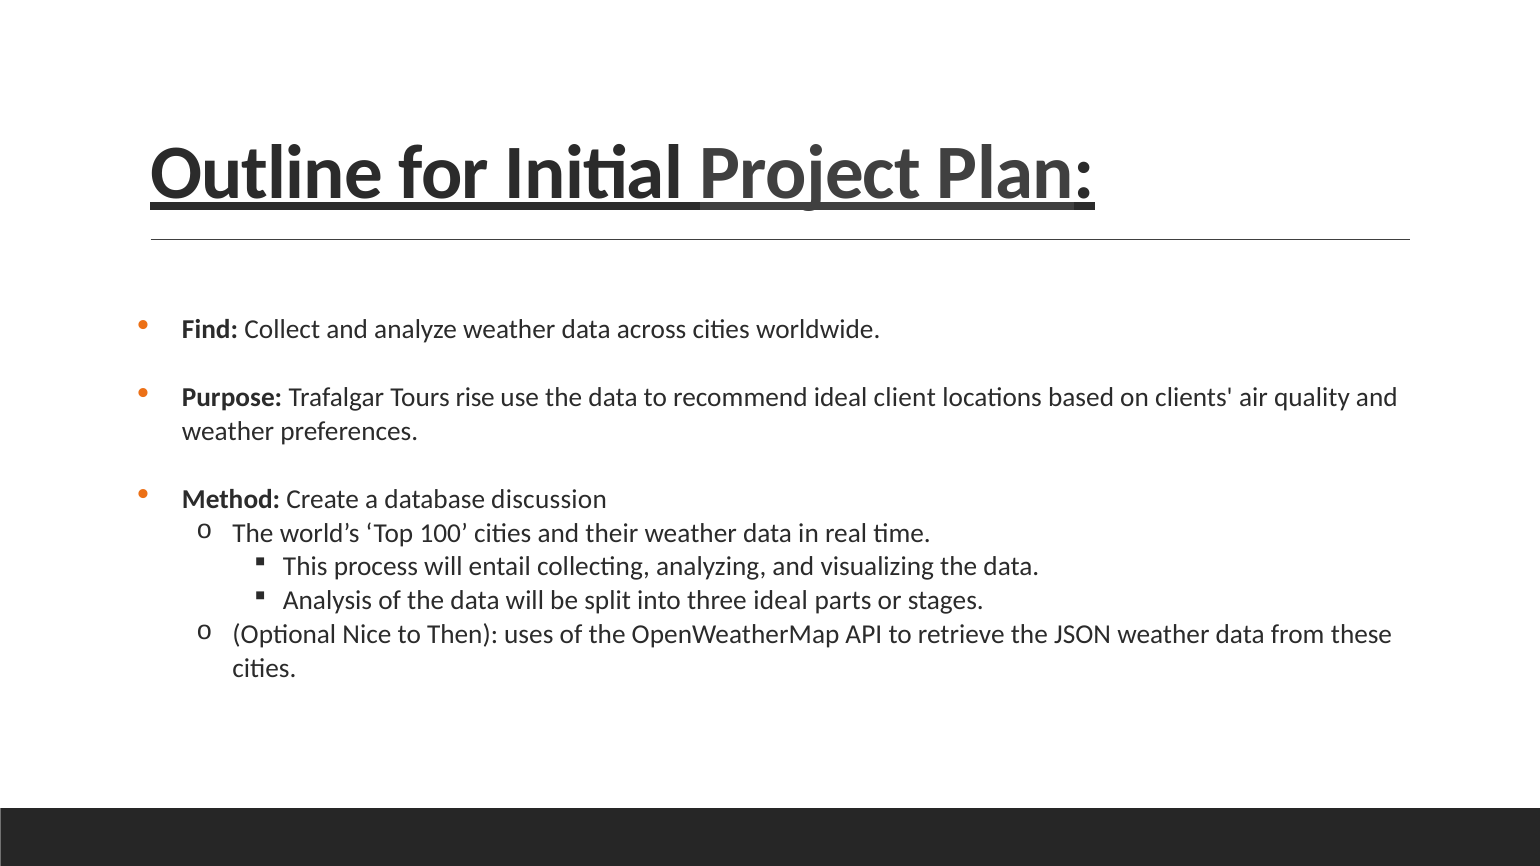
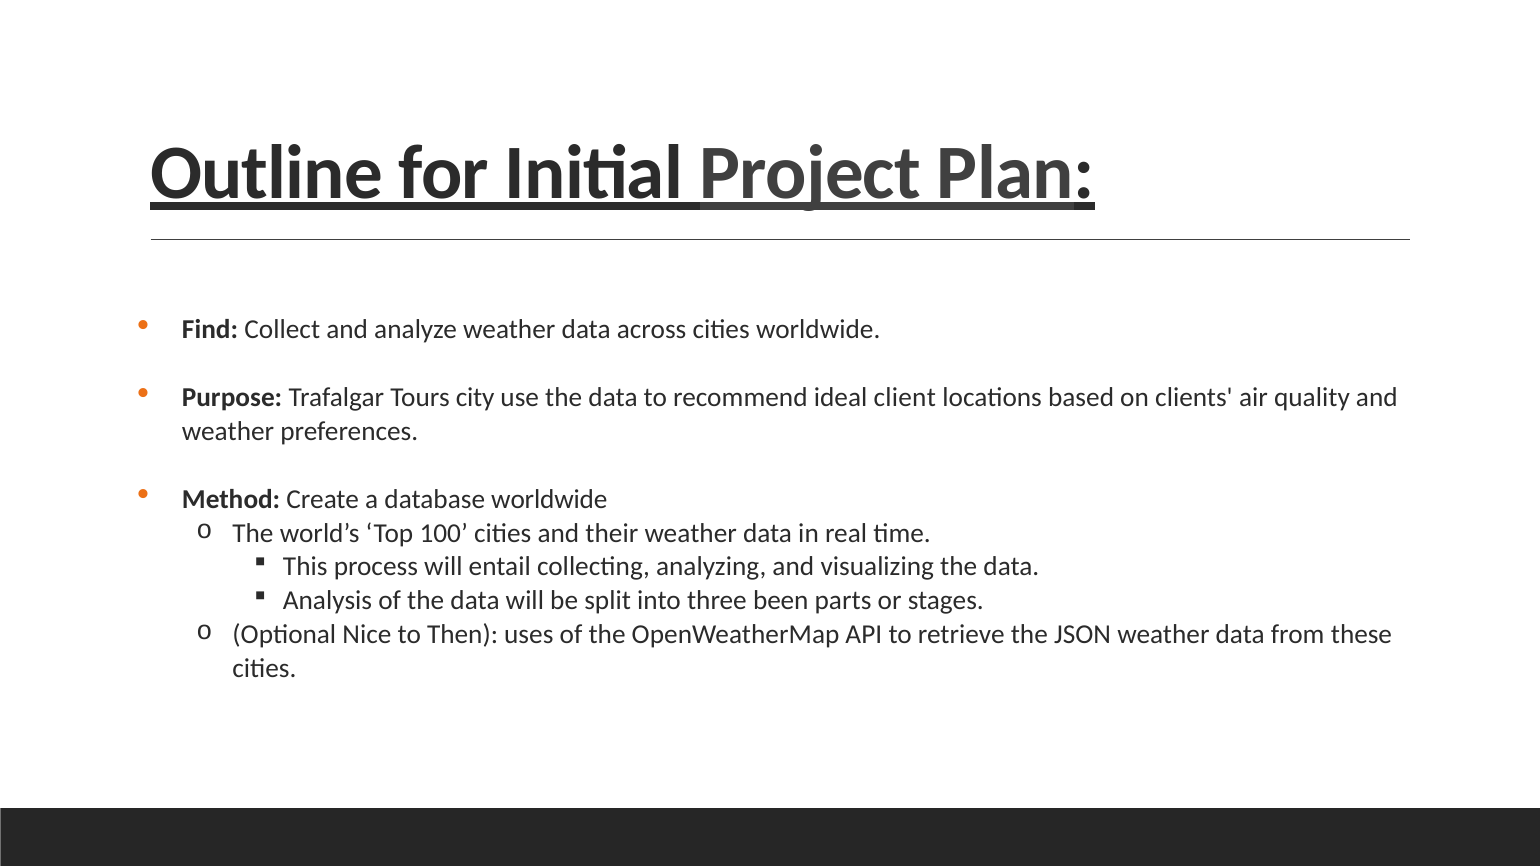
rise: rise -> city (475, 398)
database discussion: discussion -> worldwide (549, 499)
three ideal: ideal -> been (781, 601)
